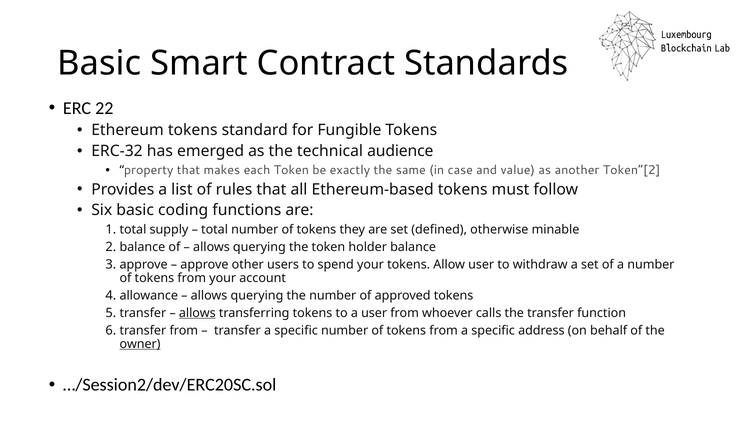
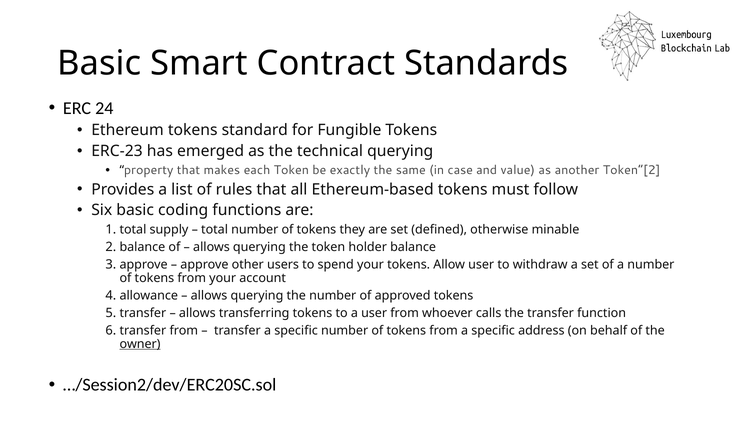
22: 22 -> 24 (104, 108)
ERC-32: ERC-32 -> ERC-23 (117, 151)
technical audience: audience -> querying (400, 151)
allows underline: present -> none (197, 313)
